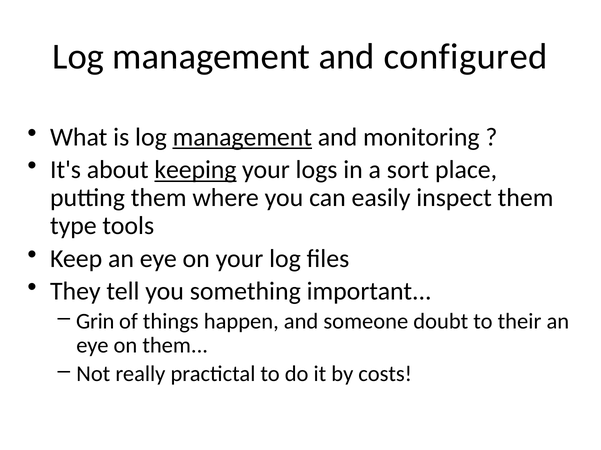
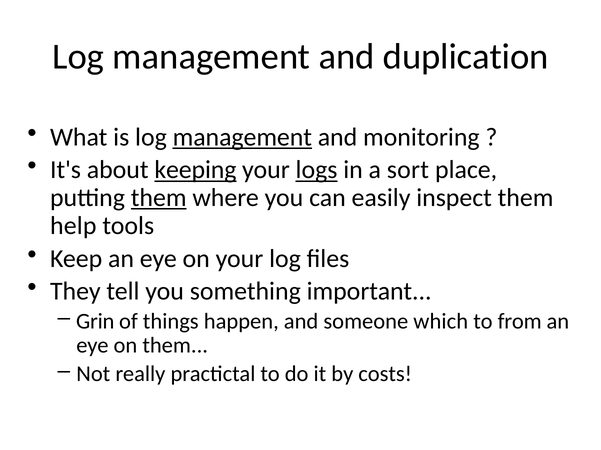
configured: configured -> duplication (466, 57)
logs underline: none -> present (317, 170)
them underline: none -> present (159, 198)
type: type -> help (73, 226)
doubt: doubt -> which (441, 322)
their: their -> from (520, 322)
